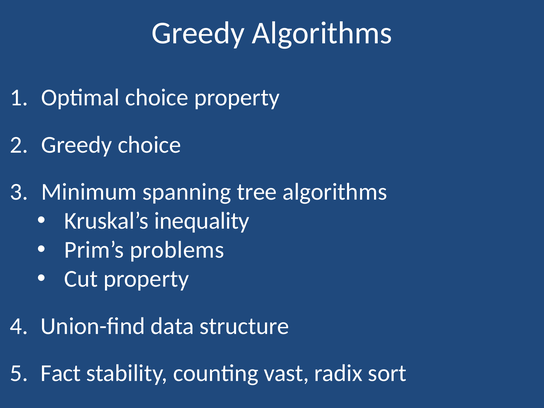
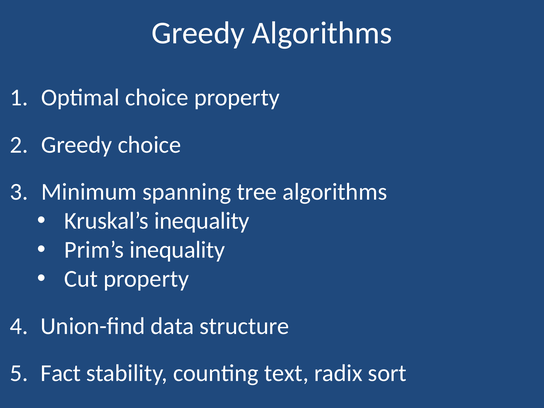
Prim’s problems: problems -> inequality (177, 250)
vast: vast -> text (286, 373)
